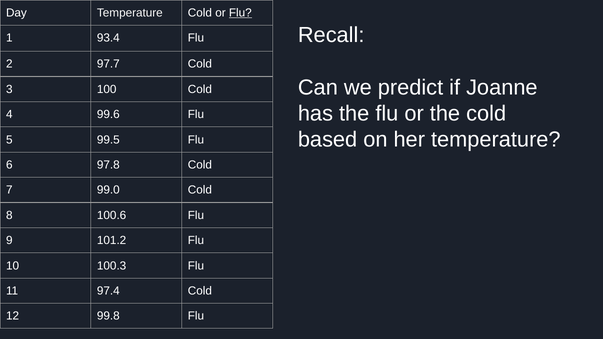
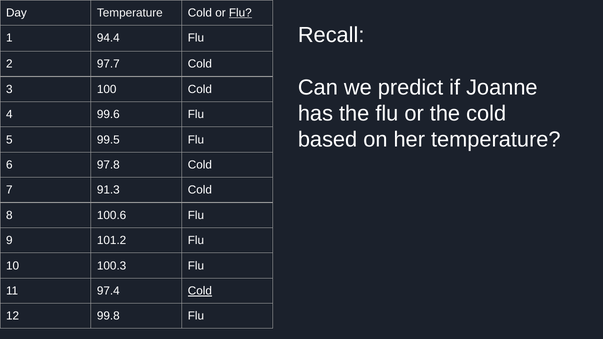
93.4: 93.4 -> 94.4 (108, 38)
99.0: 99.0 -> 91.3 (108, 190)
Cold underline: none -> present (200, 291)
